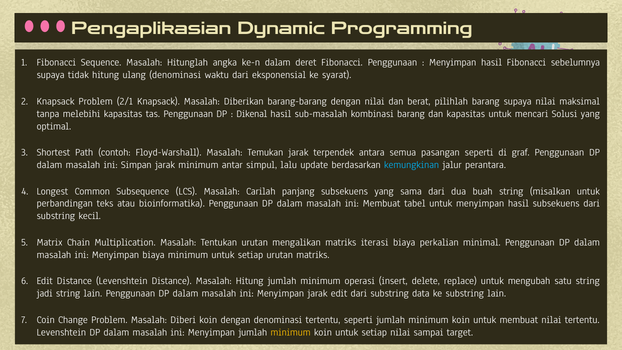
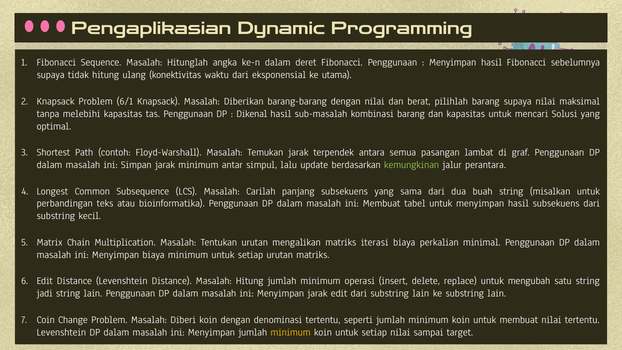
ulang denominasi: denominasi -> konektivitas (175, 75)
syarat: syarat -> utama (337, 75)
2/1: 2/1 -> 6/1 (125, 101)
pasangan seperti: seperti -> lambat (479, 152)
kemungkinan colour: light blue -> light green (412, 165)
dari substring data: data -> lain (421, 293)
